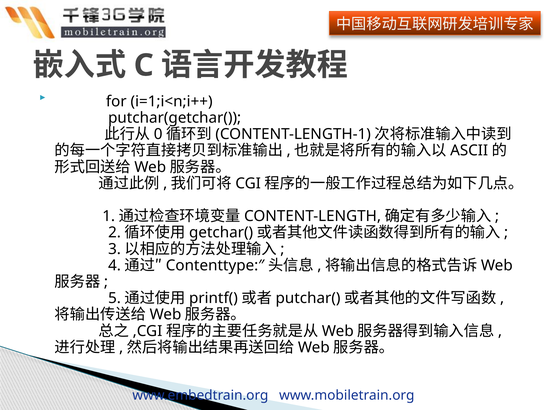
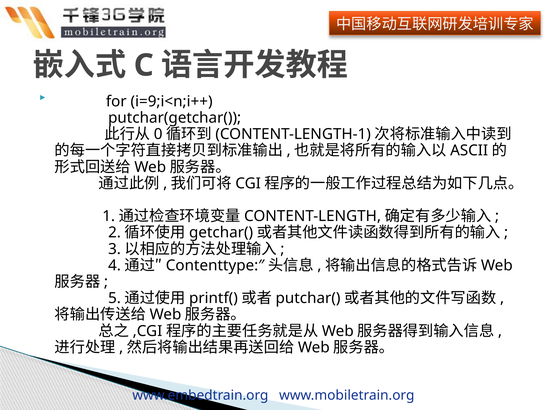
i=1;i<n;i++: i=1;i<n;i++ -> i=9;i<n;i++ (172, 101)
